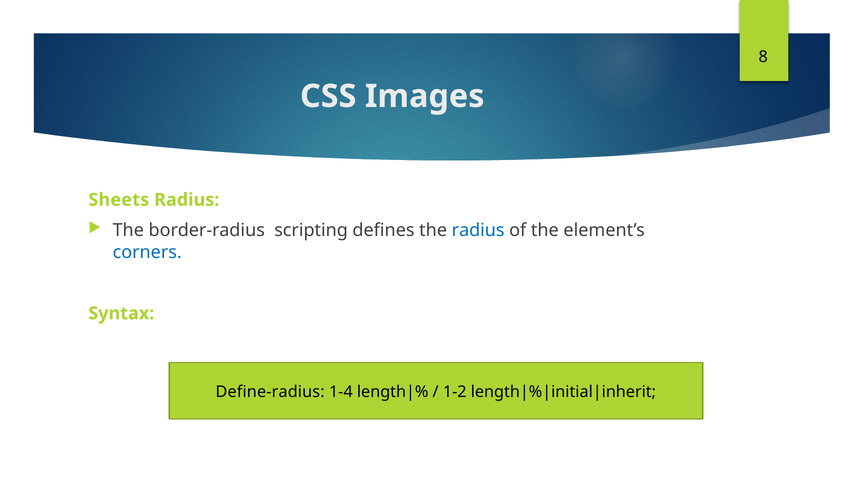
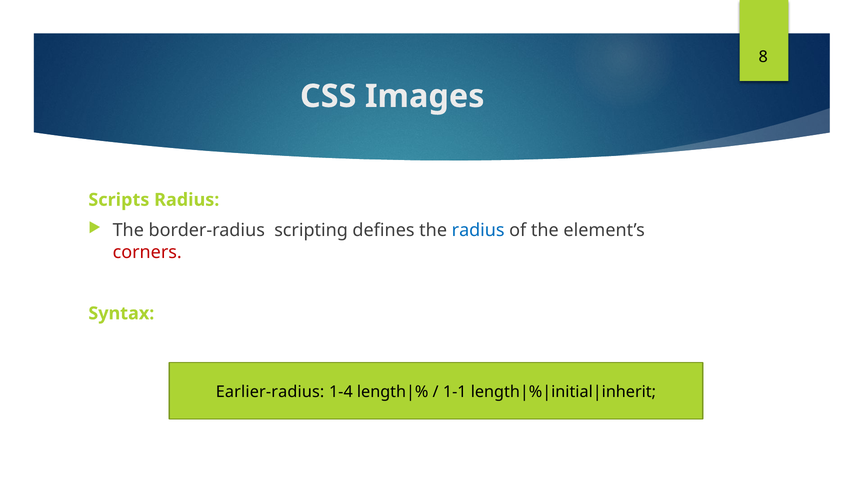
Sheets: Sheets -> Scripts (119, 200)
corners colour: blue -> red (147, 252)
Define-radius: Define-radius -> Earlier-radius (270, 392)
1-2: 1-2 -> 1-1 (455, 392)
